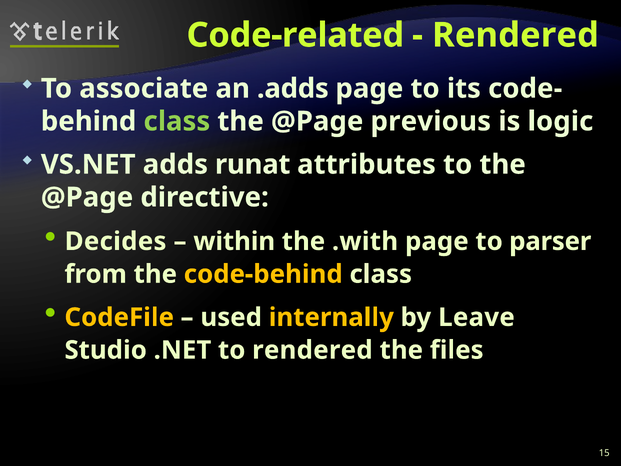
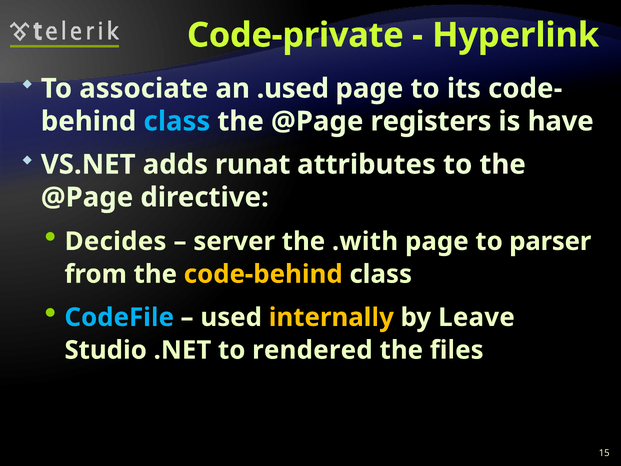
Code-related: Code-related -> Code-private (295, 35)
Rendered: Rendered -> Hyperlink (516, 35)
.adds: .adds -> .used (293, 88)
class colour: light green -> light blue (177, 121)
previous: previous -> registers (431, 121)
logic: logic -> have (561, 121)
within: within -> server (234, 241)
CodeFile colour: yellow -> light blue (119, 317)
